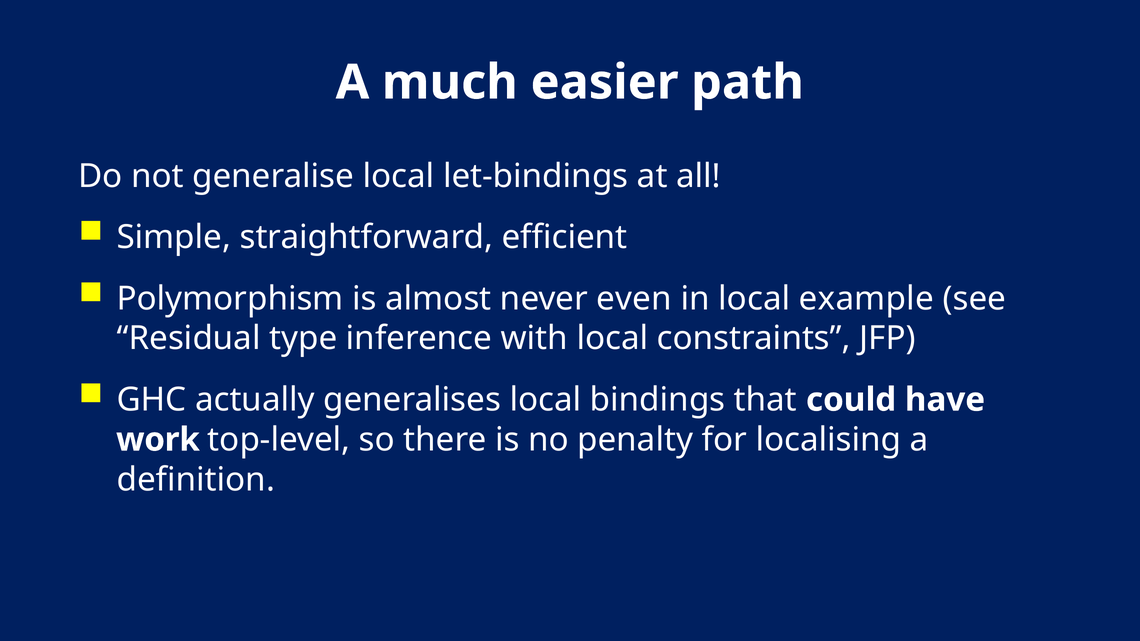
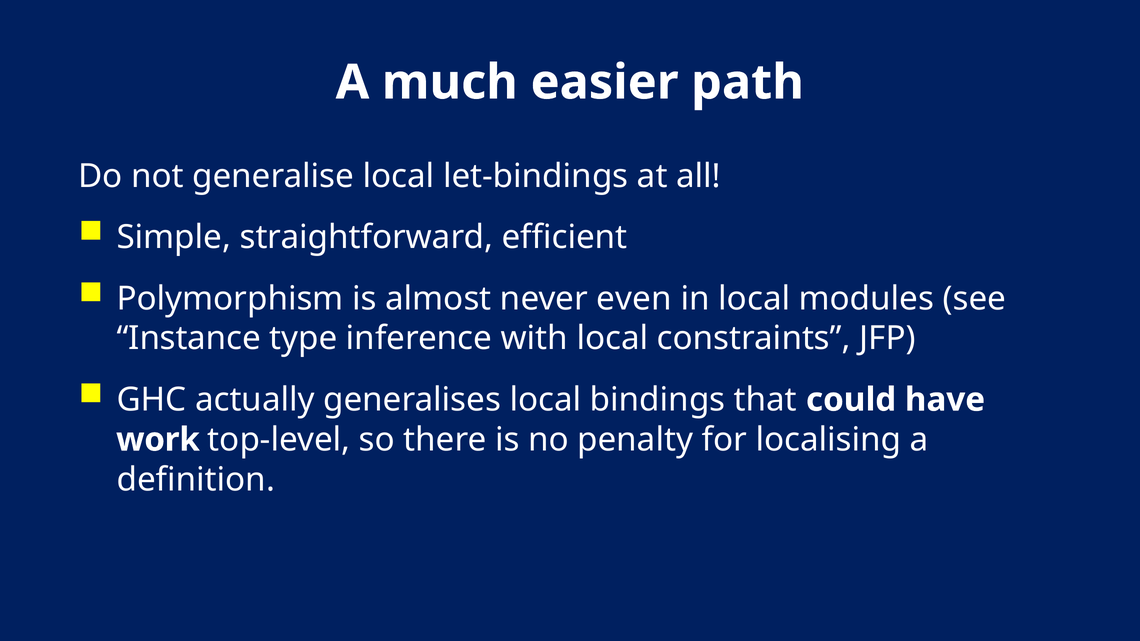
example: example -> modules (866, 299)
Residual: Residual -> Instance (189, 339)
